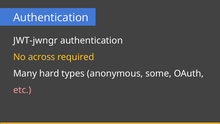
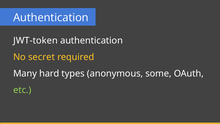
JWT-jwngr: JWT-jwngr -> JWT-token (35, 40)
across: across -> secret (42, 57)
etc colour: pink -> light green (22, 90)
